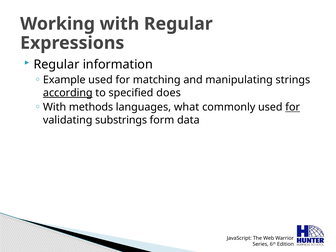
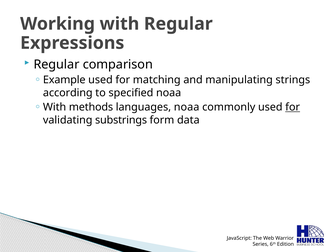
information: information -> comparison (118, 65)
according underline: present -> none (68, 93)
specified does: does -> noaa (169, 93)
languages what: what -> noaa (187, 107)
